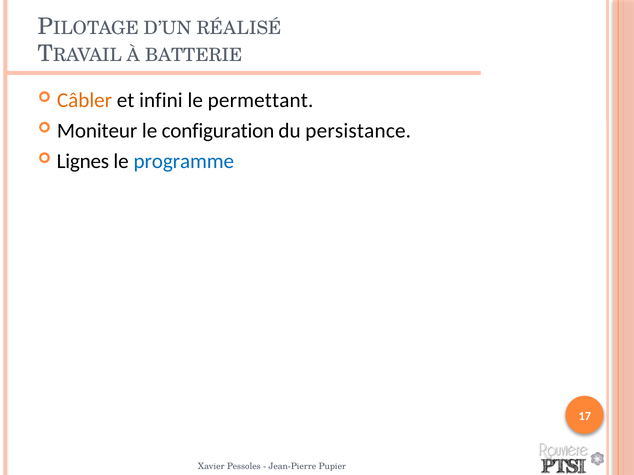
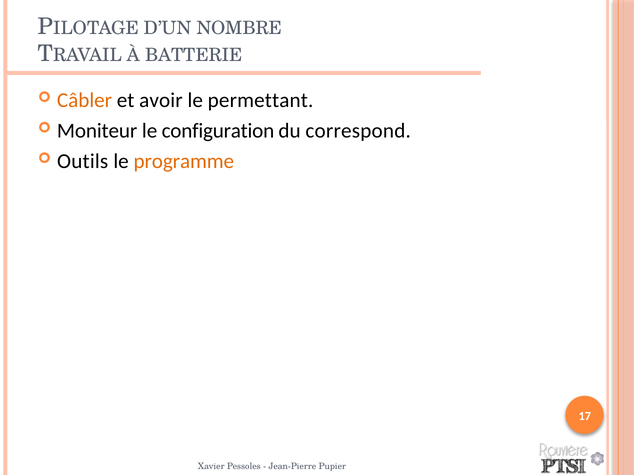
RÉALISÉ: RÉALISÉ -> NOMBRE (239, 28)
infini: infini -> avoir (161, 100)
persistance: persistance -> correspond (358, 131)
Lignes: Lignes -> Outils (83, 162)
programme colour: blue -> orange (184, 162)
